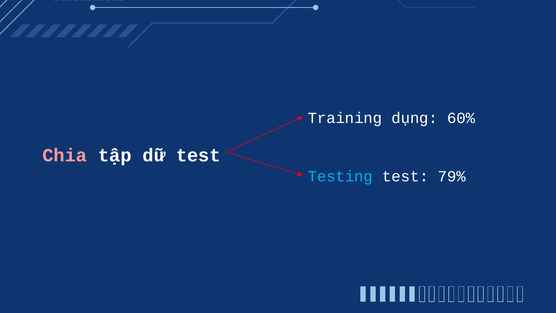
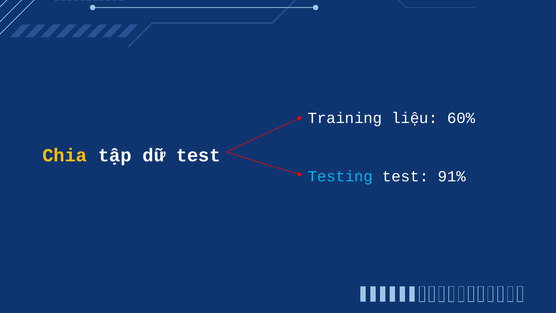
dụng: dụng -> liệu (415, 118)
Chia colour: pink -> yellow (65, 155)
79%: 79% -> 91% (452, 176)
